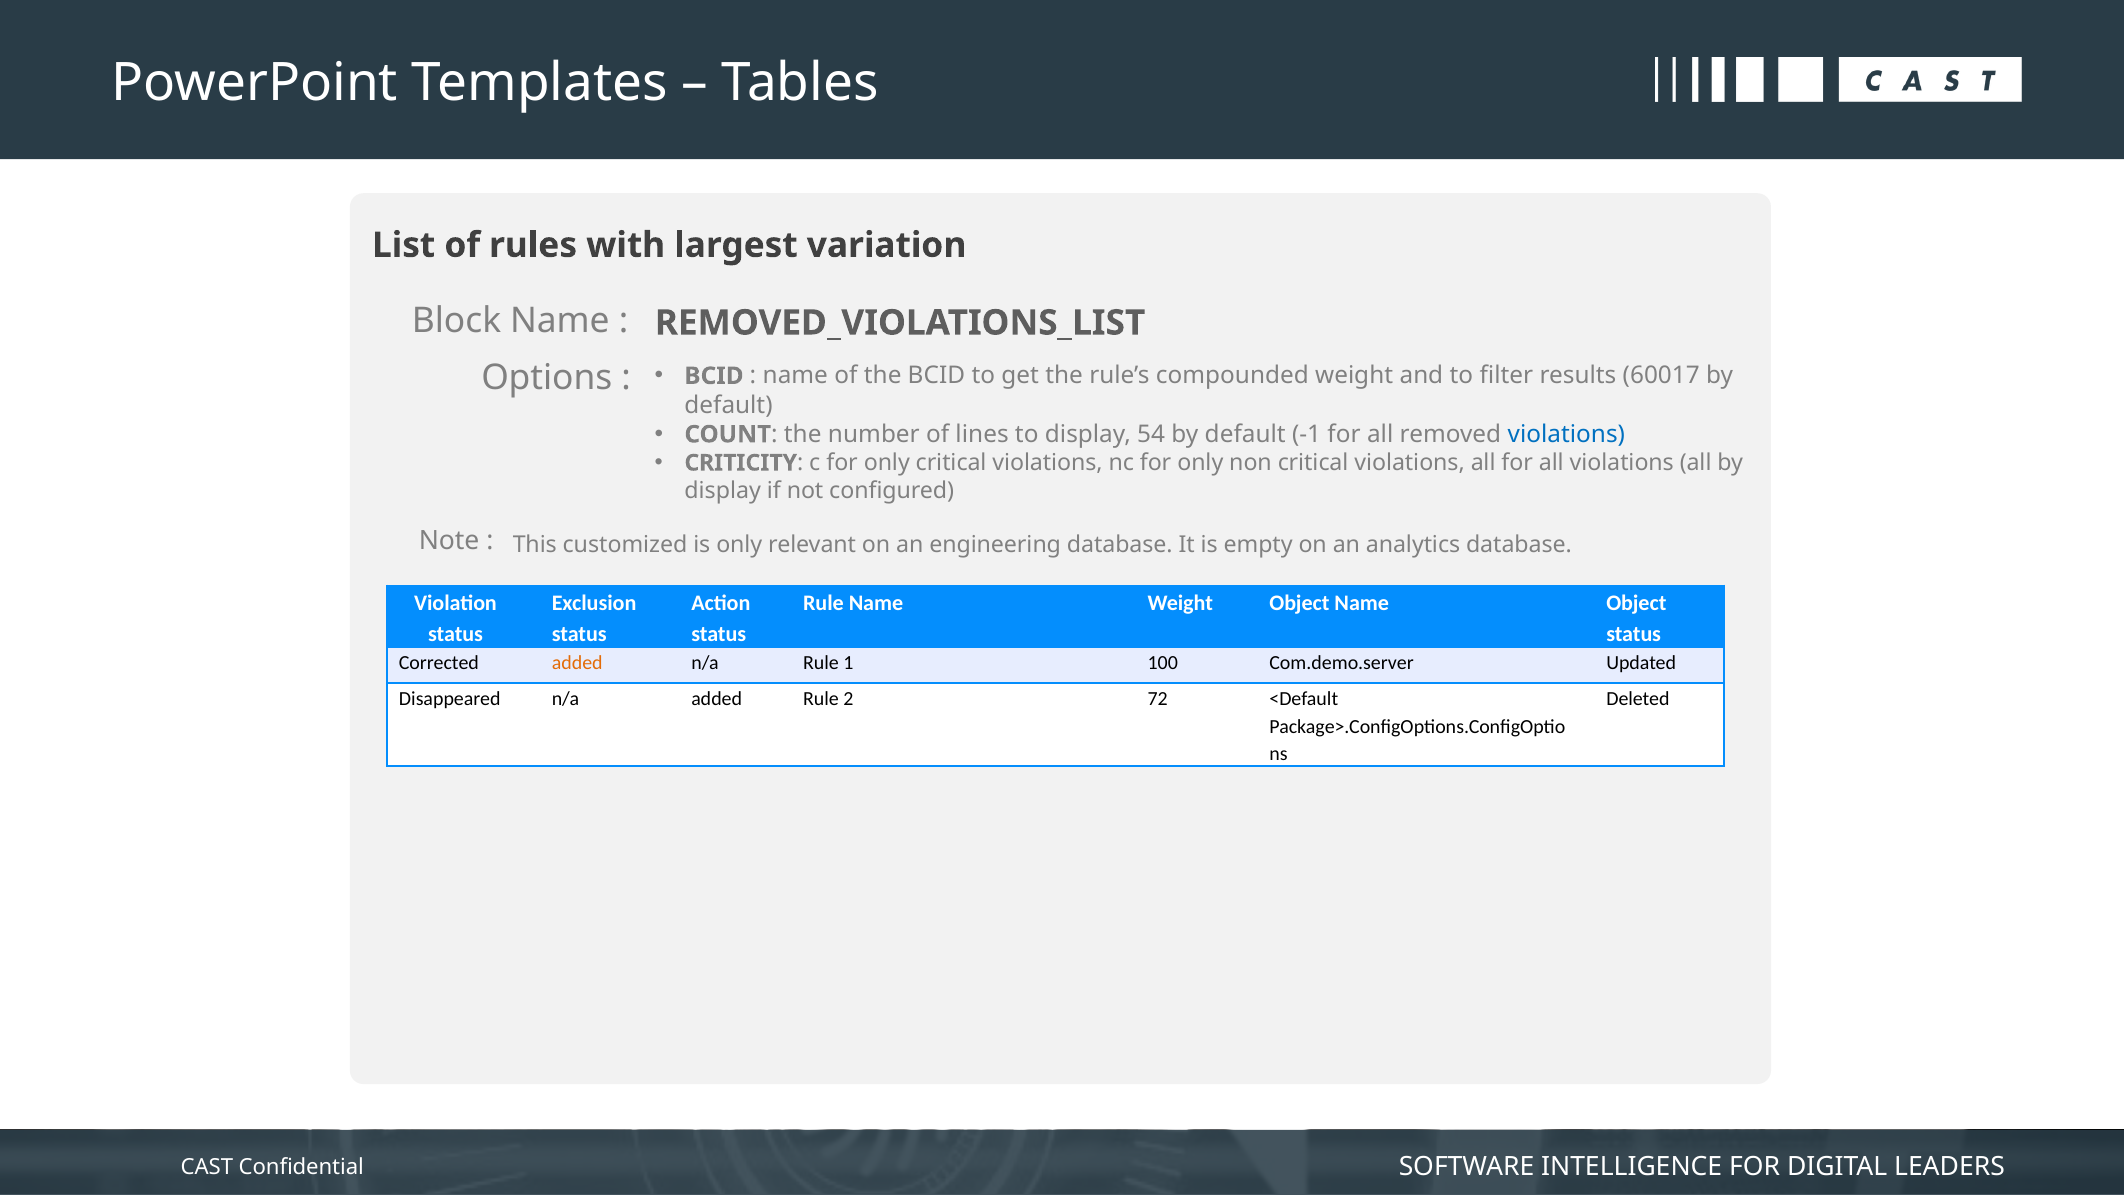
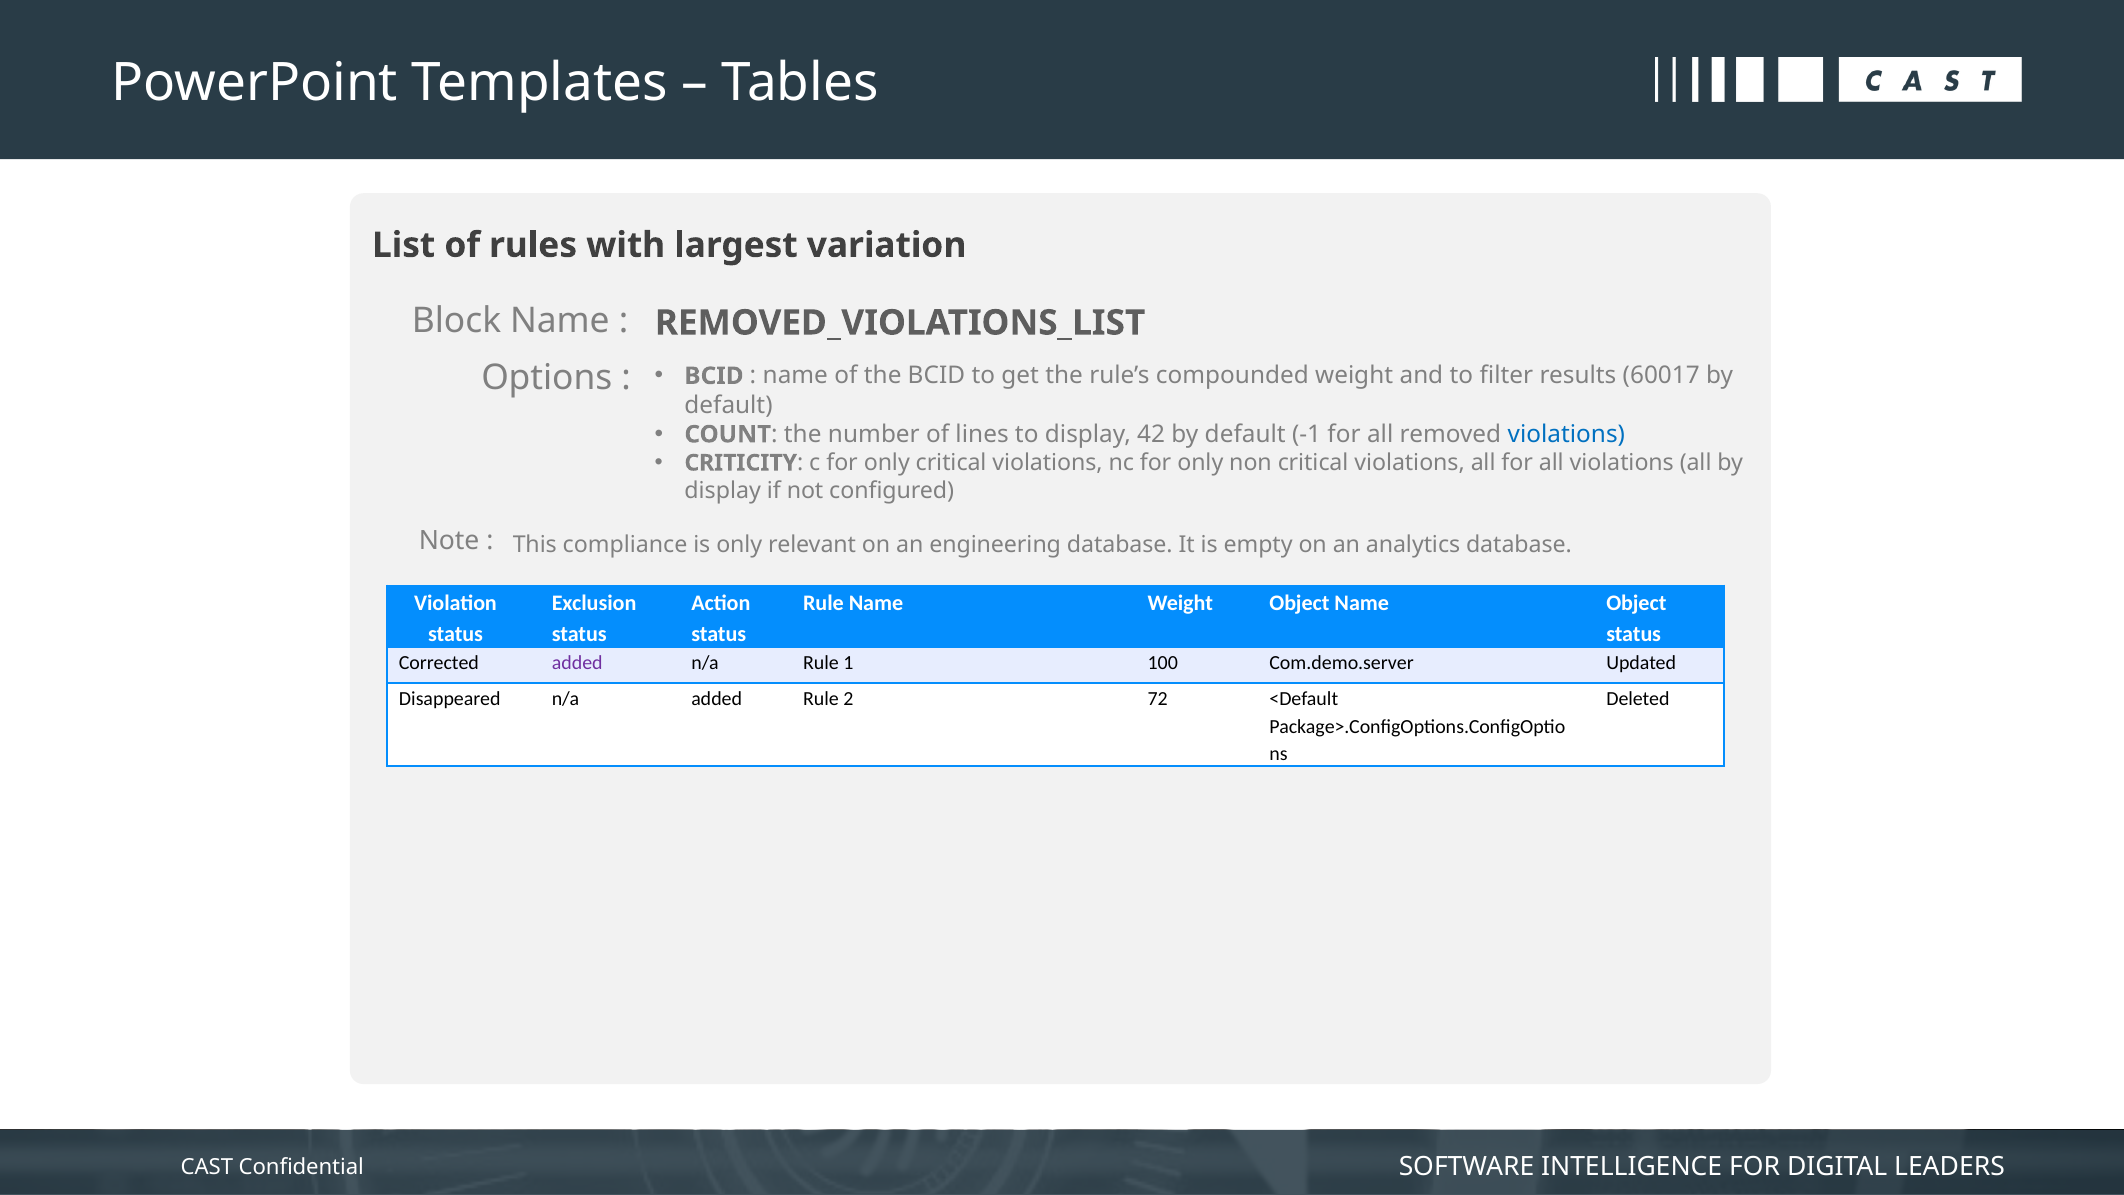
54: 54 -> 42 (1151, 434)
customized: customized -> compliance (625, 544)
added colour: orange -> purple (577, 663)
